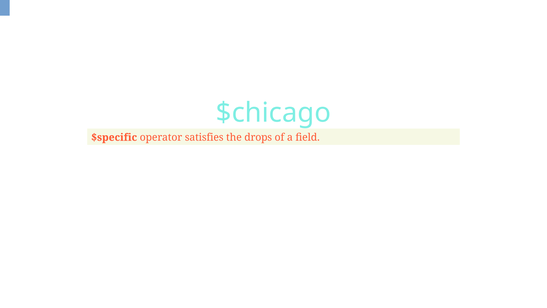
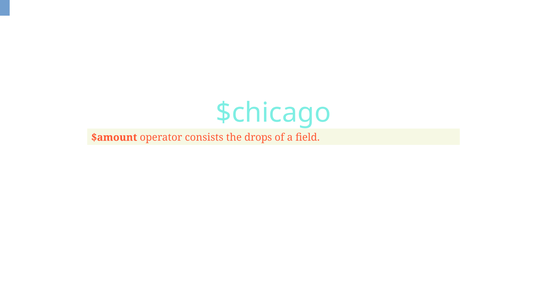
$specific: $specific -> $amount (114, 137)
satisfies: satisfies -> consists (204, 137)
